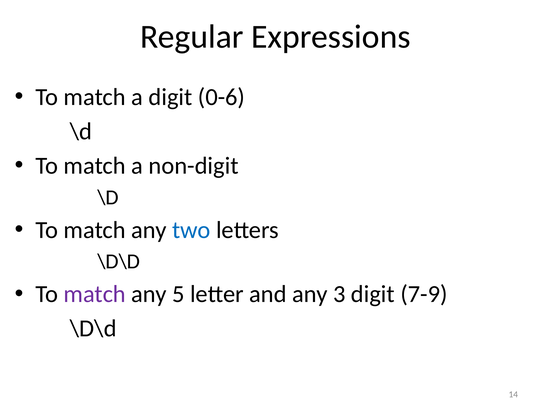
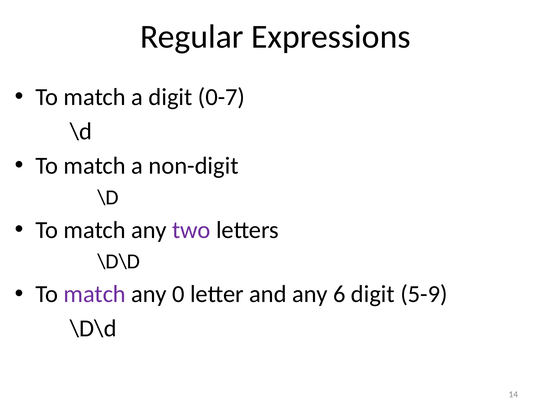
0-6: 0-6 -> 0-7 (222, 97)
two colour: blue -> purple (191, 230)
5: 5 -> 0 (178, 294)
3: 3 -> 6 (339, 294)
7-9: 7-9 -> 5-9 (424, 294)
